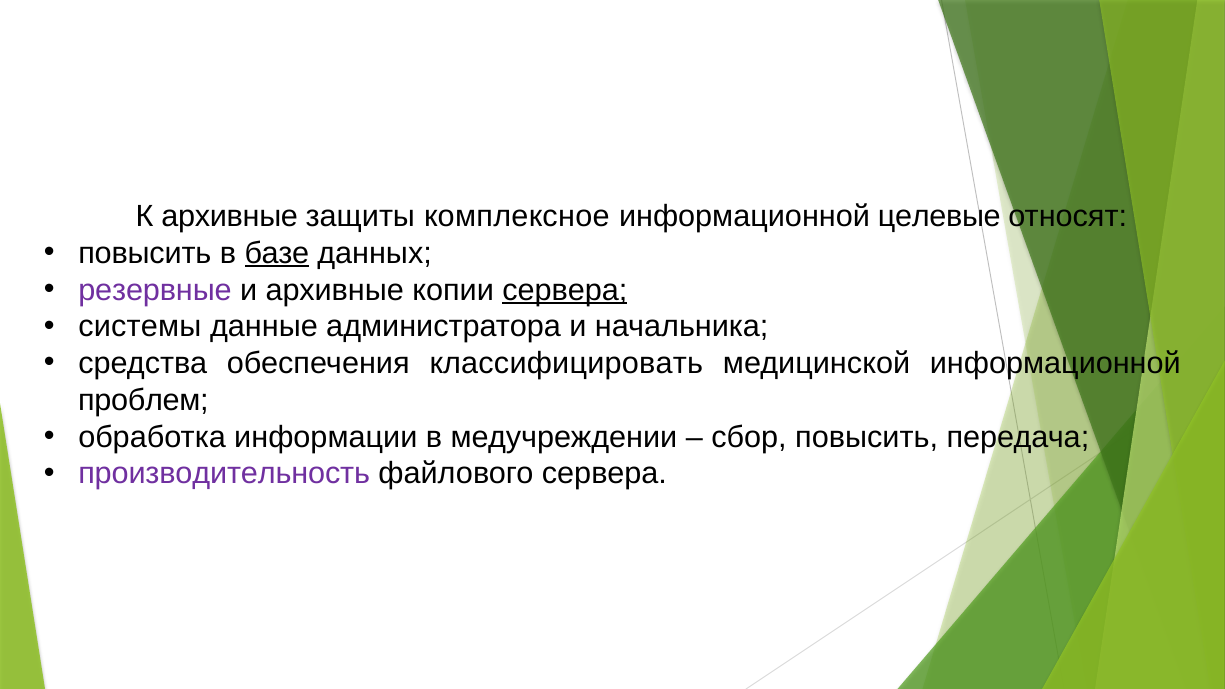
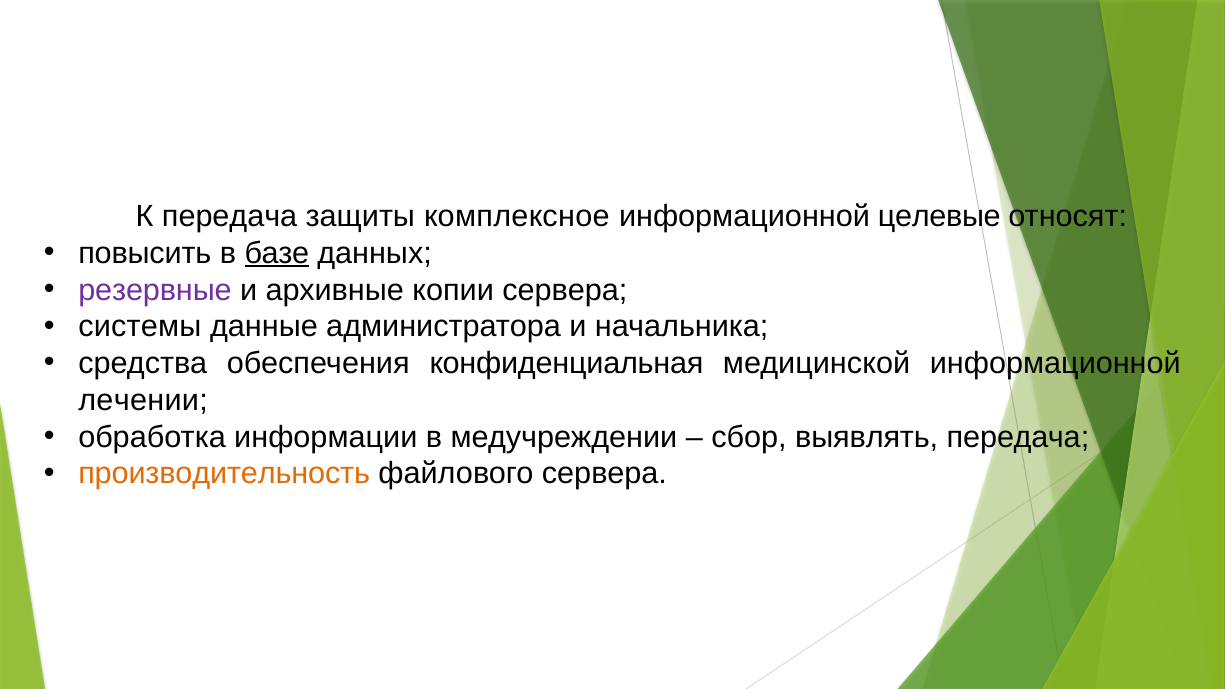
К архивные: архивные -> передача (230, 216)
сервера underline: present -> none (565, 290)
классифицировать: классифицировать -> конфиденциальная (566, 363)
проблем: проблем -> лечении (143, 400)
сбор повысить: повысить -> выявлять (867, 437)
производительность colour: purple -> orange (224, 474)
